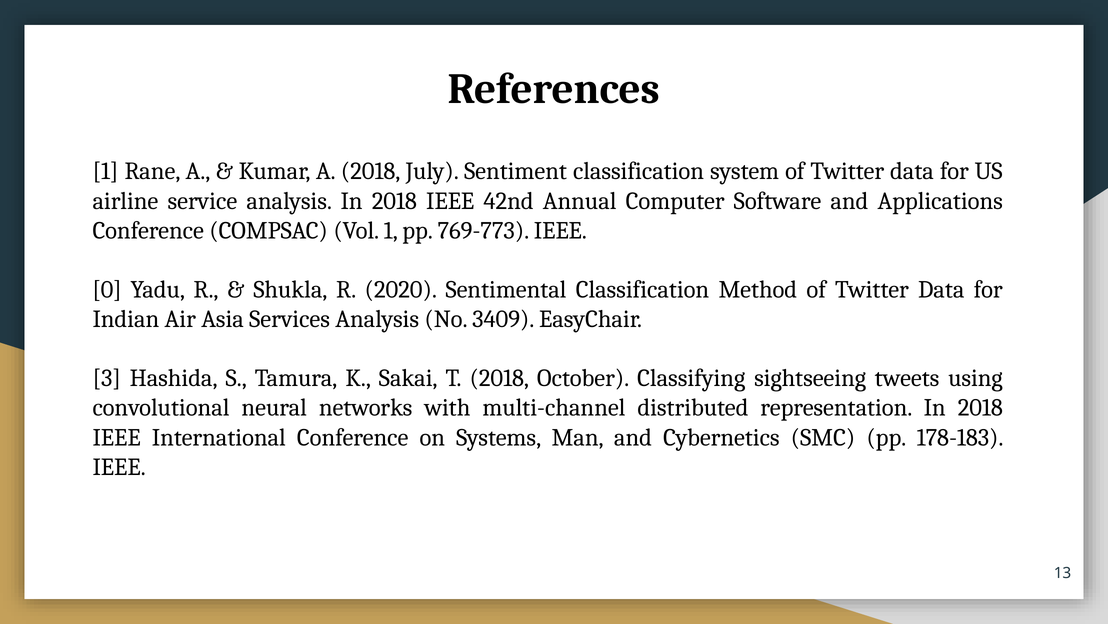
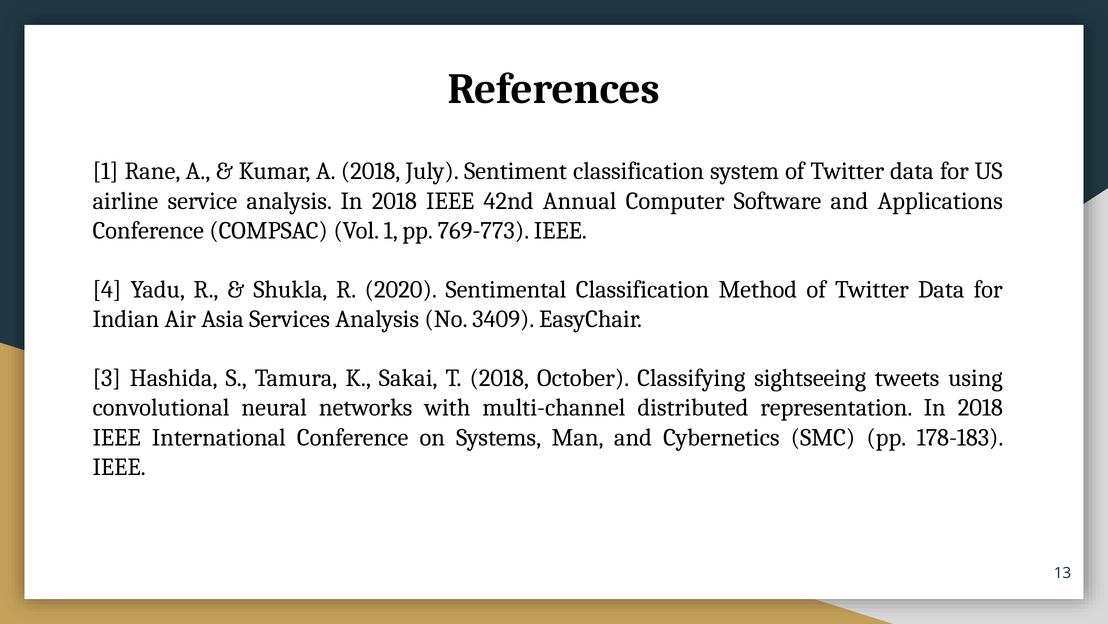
0: 0 -> 4 (107, 289)
